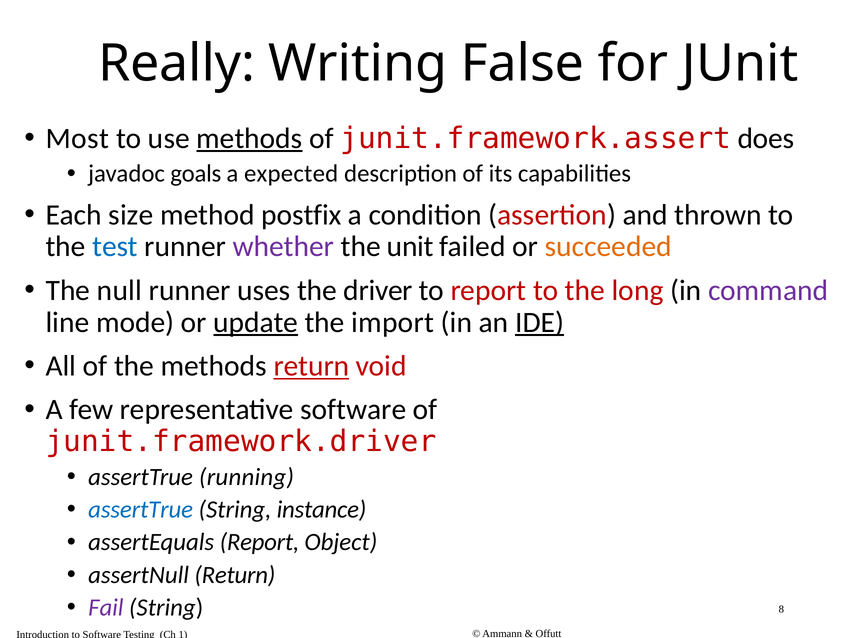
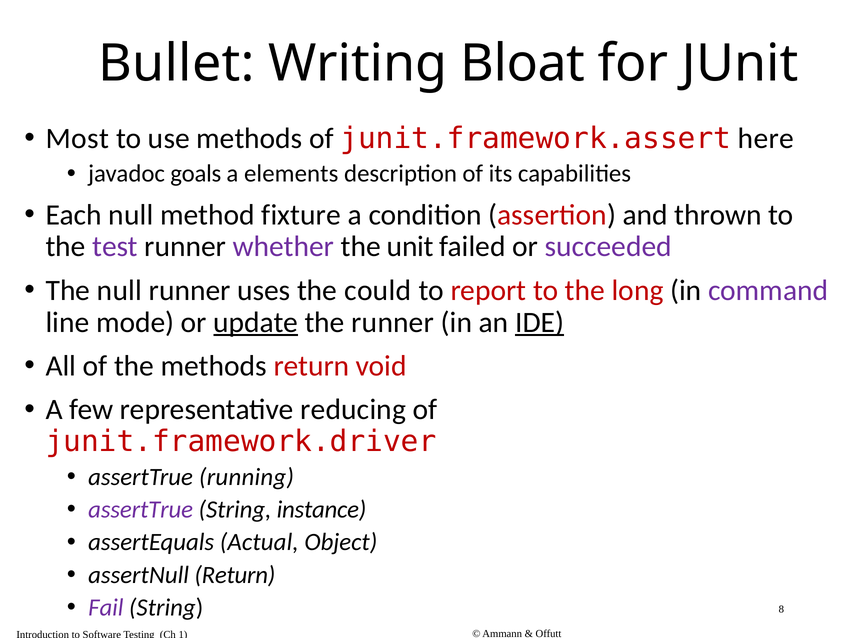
Really: Really -> Bullet (176, 64)
False: False -> Bloat (523, 64)
methods underline: present -> none (249, 138)
does: does -> here (766, 138)
expected: expected -> elements (291, 174)
Each size: size -> null (131, 215)
postfix: postfix -> fixture (301, 215)
test colour: blue -> purple (115, 247)
succeeded colour: orange -> purple (608, 247)
driver: driver -> could (378, 291)
the import: import -> runner (393, 322)
return underline: present -> none (311, 366)
representative software: software -> reducing (353, 410)
assertTrue colour: blue -> purple (141, 510)
assertEquals Report: Report -> Actual (259, 542)
